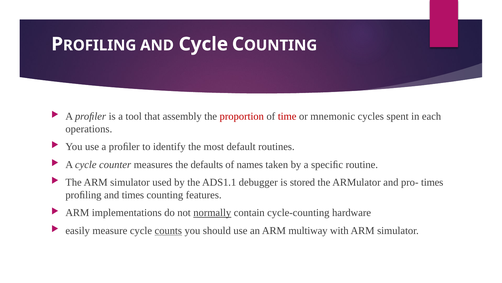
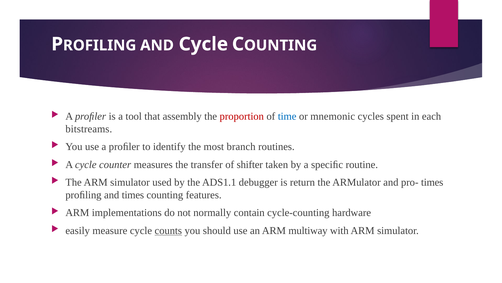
time colour: red -> blue (287, 116)
operations: operations -> bitstreams (89, 129)
default: default -> branch (241, 146)
defaults: defaults -> transfer (207, 164)
names: names -> shifter (250, 164)
stored: stored -> return (302, 182)
normally underline: present -> none (212, 212)
